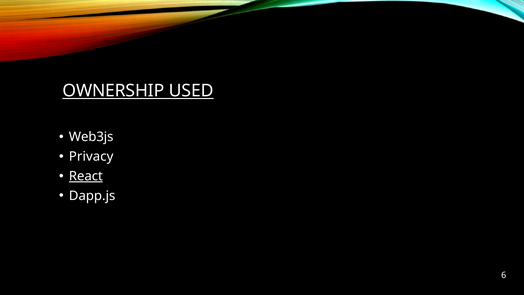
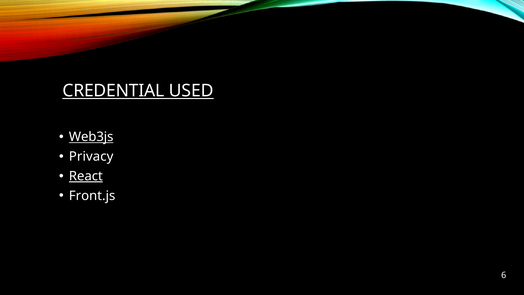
OWNERSHIP: OWNERSHIP -> CREDENTIAL (113, 91)
Web3js underline: none -> present (91, 137)
Dapp.js: Dapp.js -> Front.js (92, 196)
